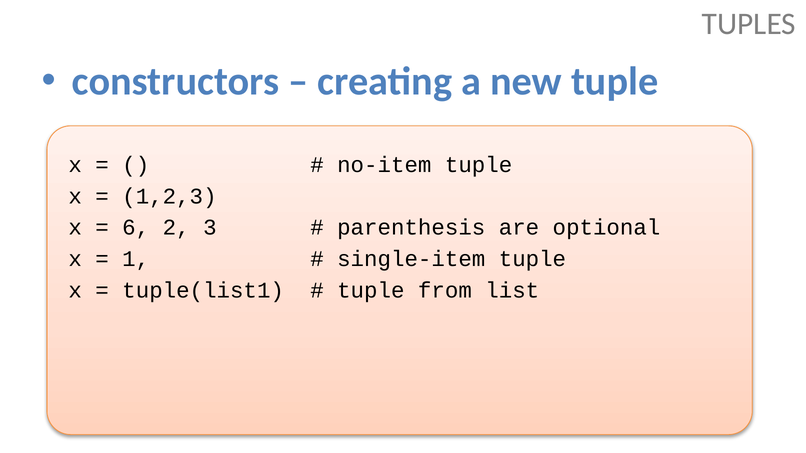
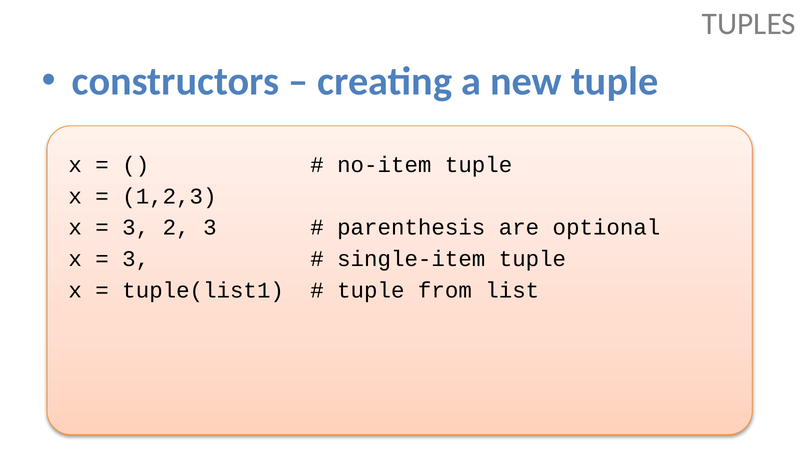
6: 6 -> 3 (136, 228)
1: 1 -> 3 (136, 259)
